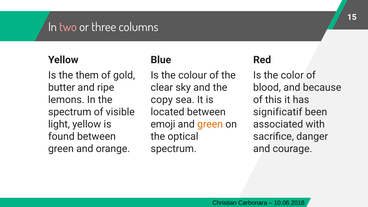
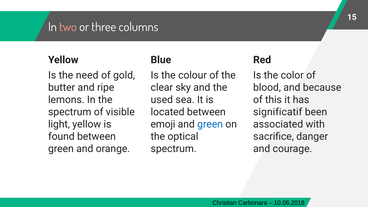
them: them -> need (87, 75)
copy: copy -> used (162, 100)
green colour: orange -> blue (210, 124)
